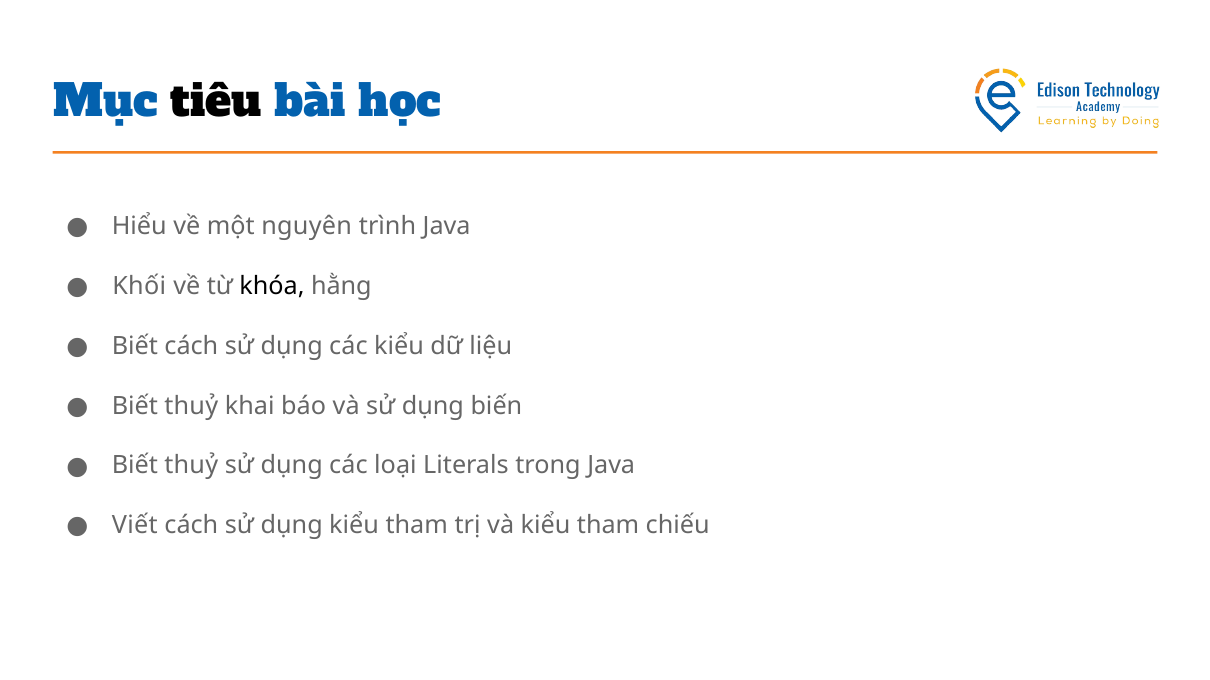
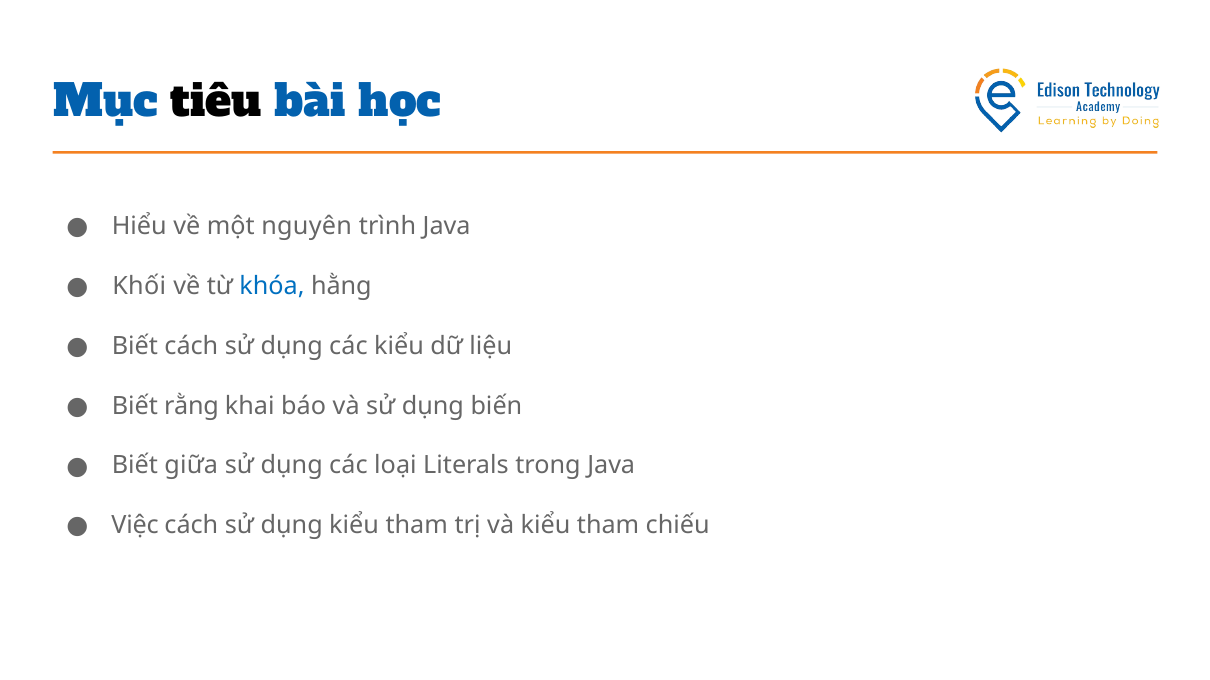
khóa colour: black -> blue (272, 287)
thuỷ: thuỷ -> rằng (191, 406)
thuỷ: thuỷ -> giữa (191, 466)
Viết: Viết -> Việc (135, 526)
